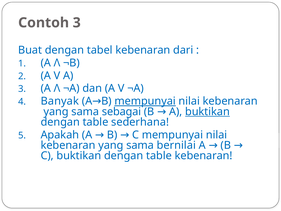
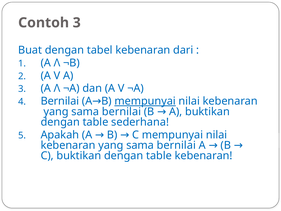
Banyak: Banyak -> Bernilai (60, 101)
sebagai: sebagai -> bernilai (121, 111)
buktikan underline: present -> none (207, 111)
